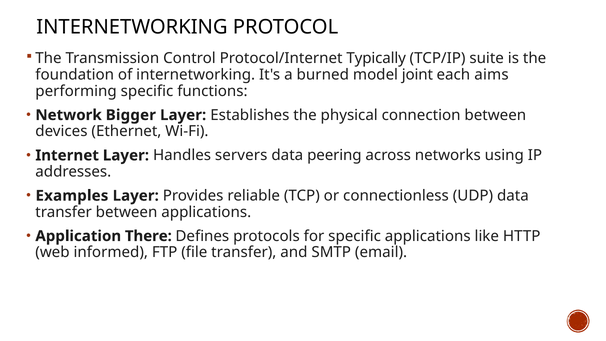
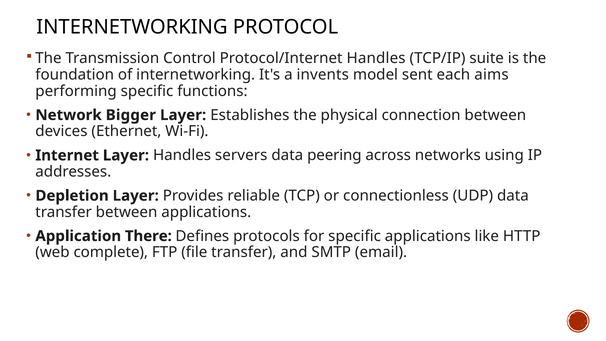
Protocol/Internet Typically: Typically -> Handles (376, 58)
burned: burned -> invents (323, 75)
joint: joint -> sent (417, 75)
Examples: Examples -> Depletion (72, 196)
informed: informed -> complete (111, 252)
